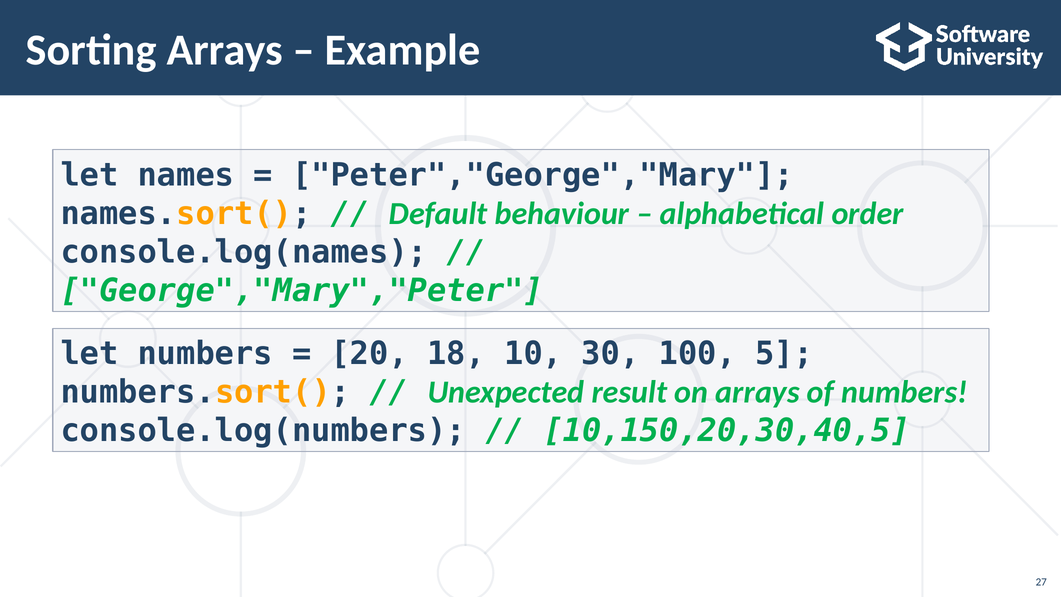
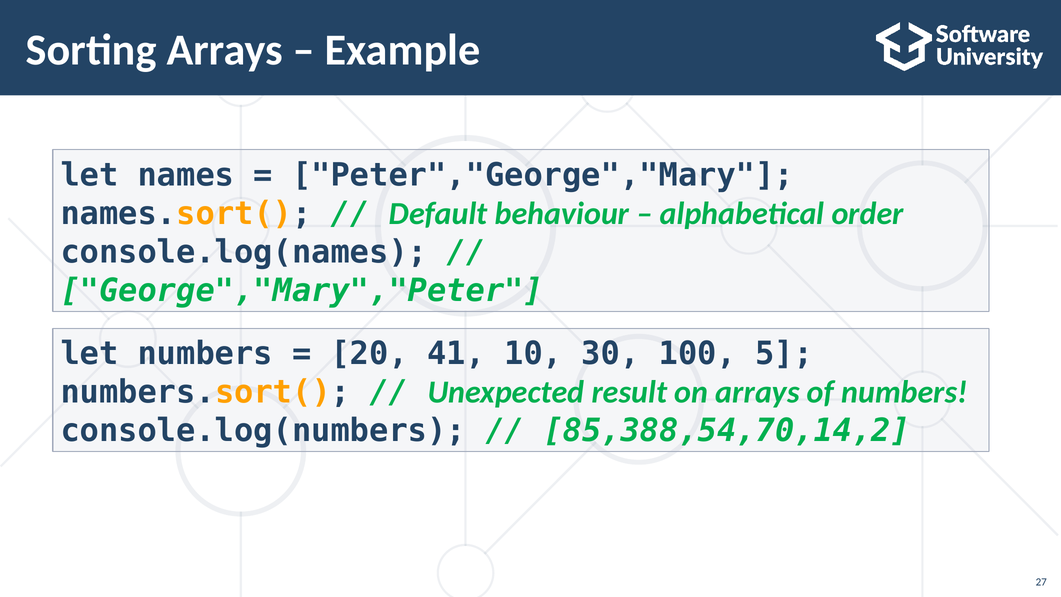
18: 18 -> 41 (456, 354)
10,150,20,30,40,5: 10,150,20,30,40,5 -> 85,388,54,70,14,2 (727, 431)
